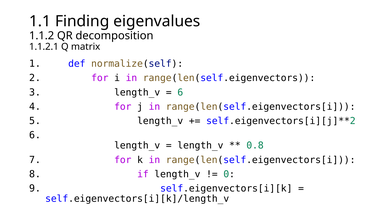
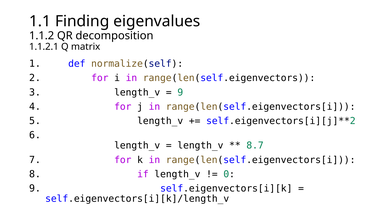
6: 6 -> 9 (180, 92)
0.8: 0.8 -> 8.7 (255, 145)
